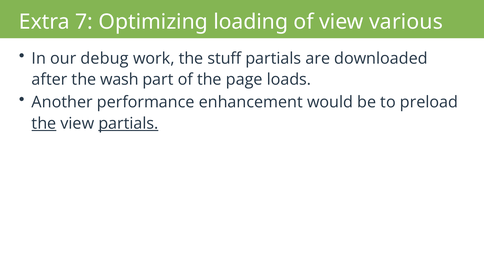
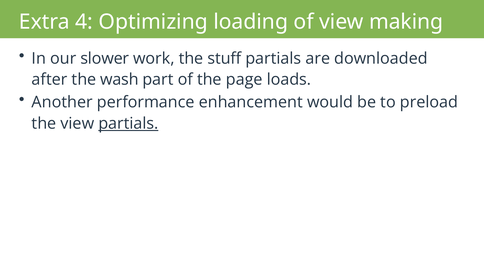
7: 7 -> 4 (84, 22)
various: various -> making (406, 22)
debug: debug -> slower (105, 58)
the underline: present -> none (44, 124)
